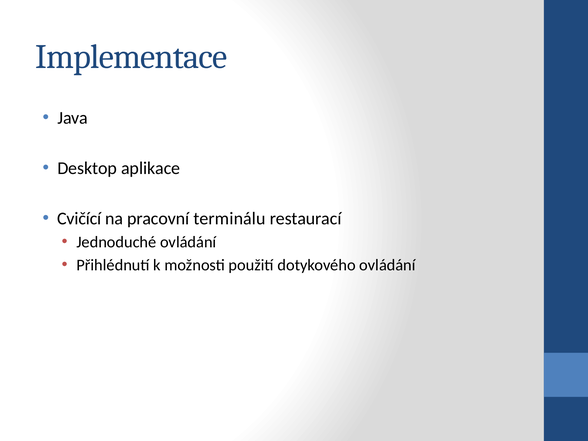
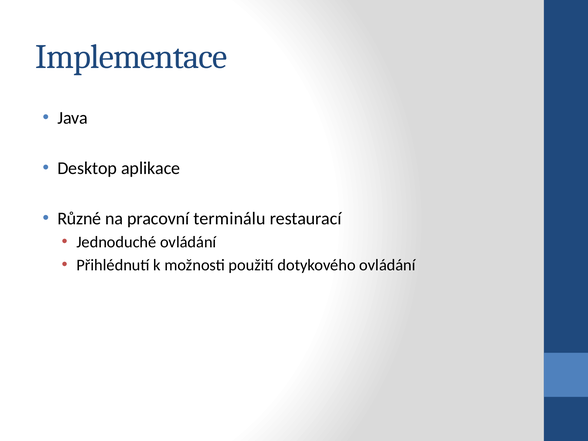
Cvičící: Cvičící -> Různé (79, 218)
